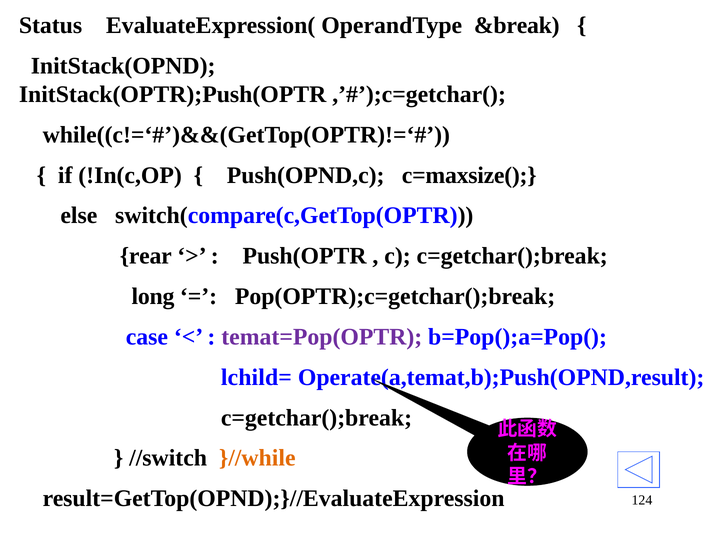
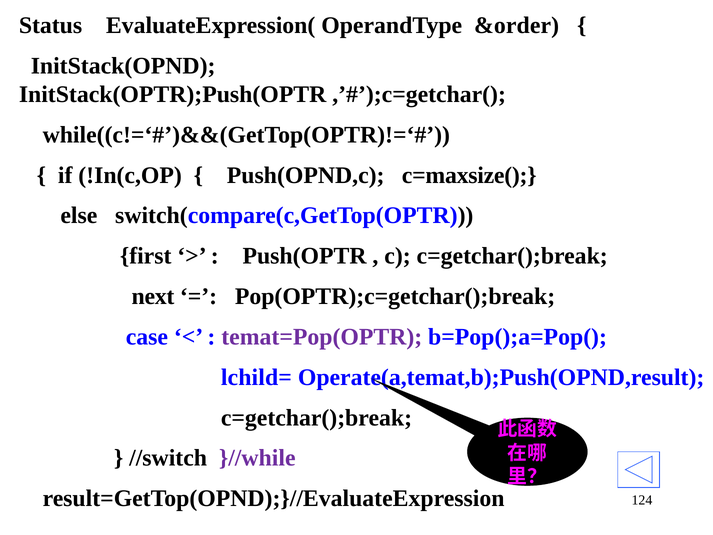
&break: &break -> &order (517, 25)
rear: rear -> first (146, 256)
long: long -> next (153, 296)
}//while colour: orange -> purple (257, 458)
